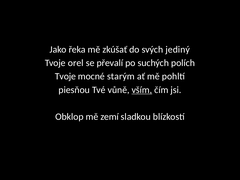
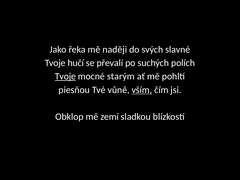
zkúšať: zkúšať -> naději (115, 50)
jediný: jediný -> slavné (178, 50)
orel: orel -> hučí (76, 63)
Tvoje underline: none -> present (65, 76)
